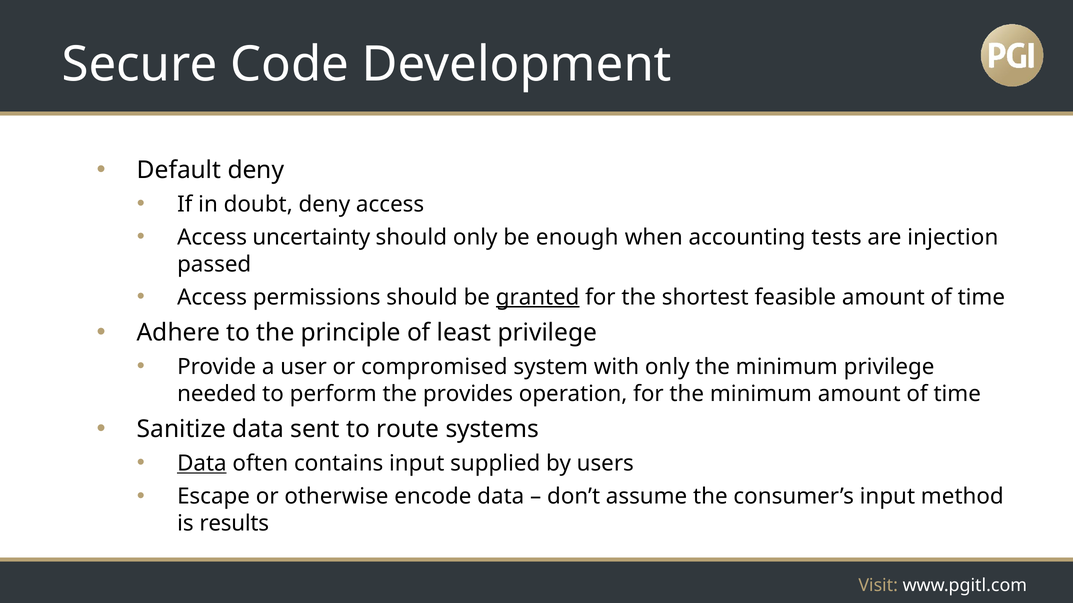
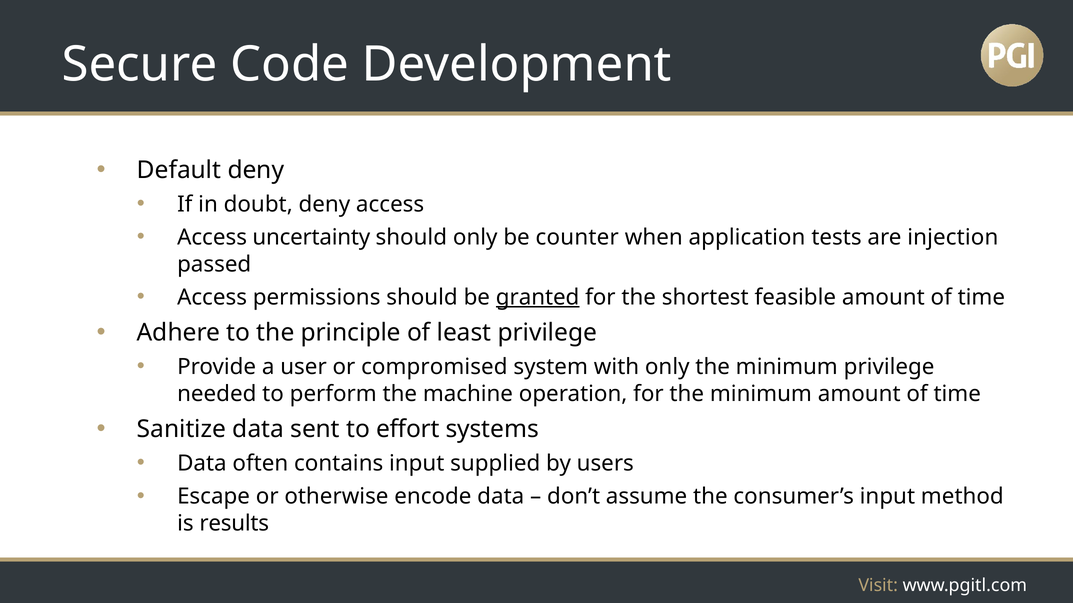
enough: enough -> counter (577, 238)
accounting: accounting -> application (747, 238)
provides: provides -> machine (468, 394)
route: route -> effort (408, 430)
Data underline: present -> none (202, 464)
